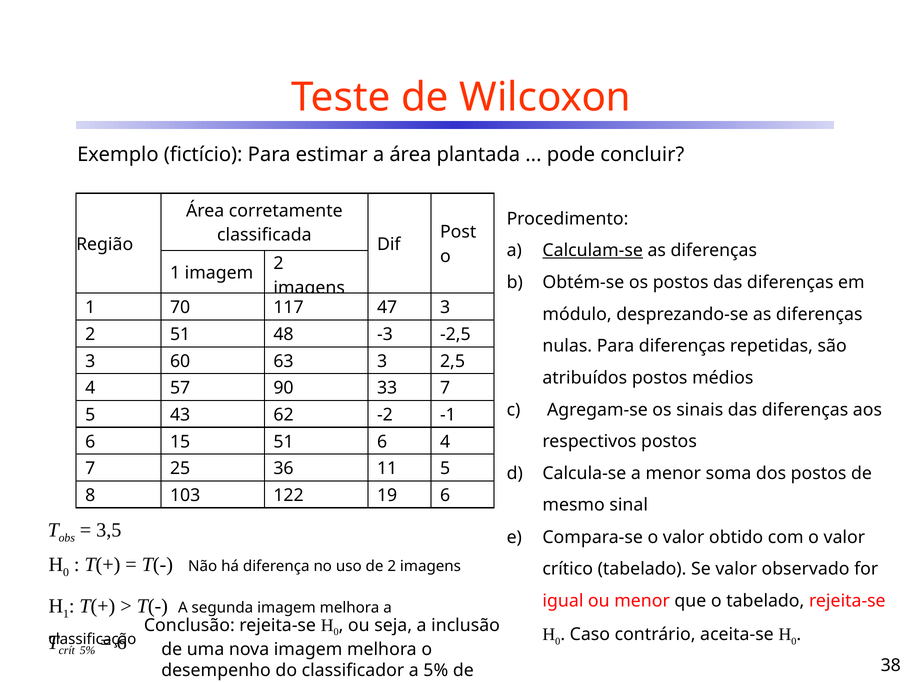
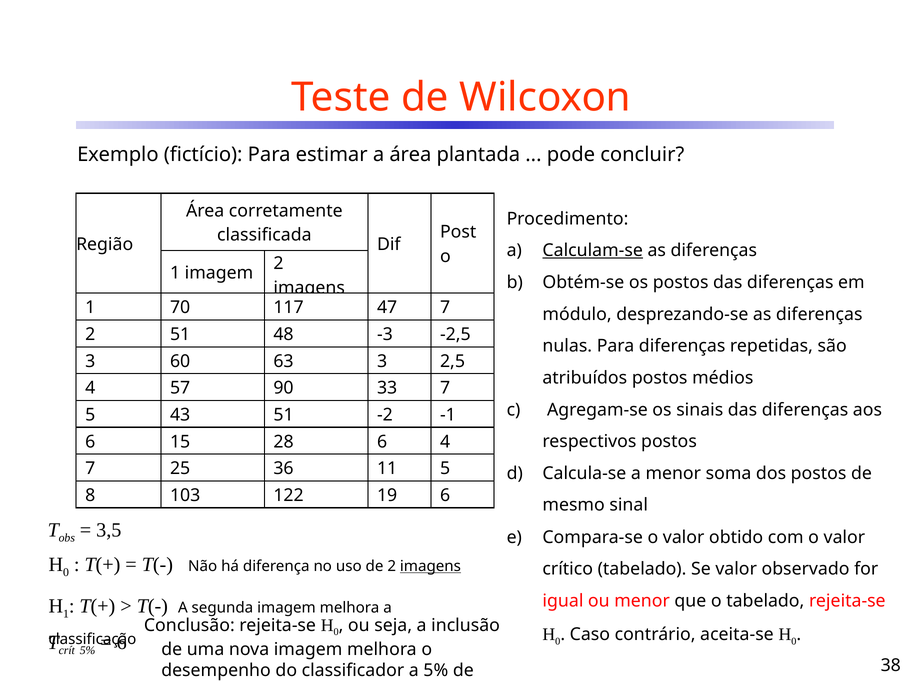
47 3: 3 -> 7 (445, 308)
43 62: 62 -> 51 (284, 415)
15 51: 51 -> 28 (284, 442)
imagens underline: none -> present (430, 567)
